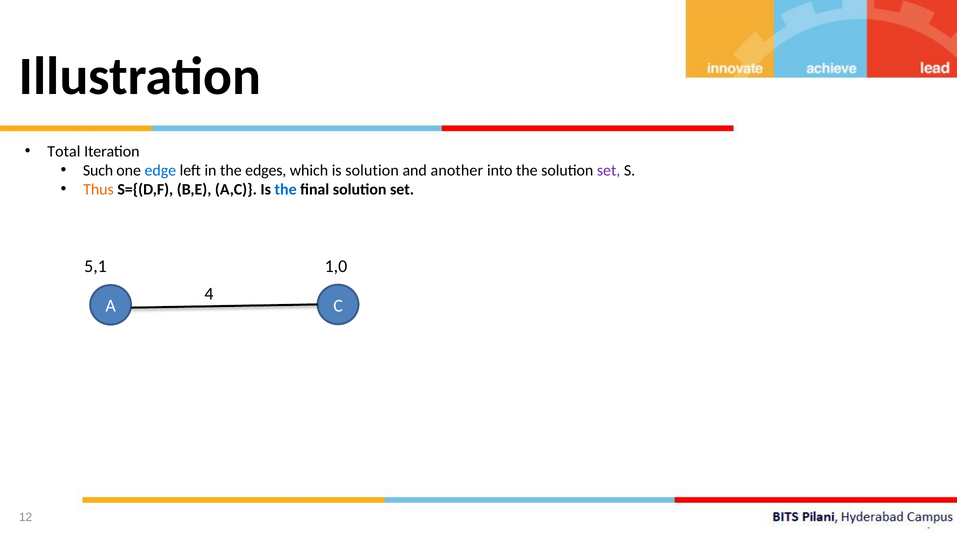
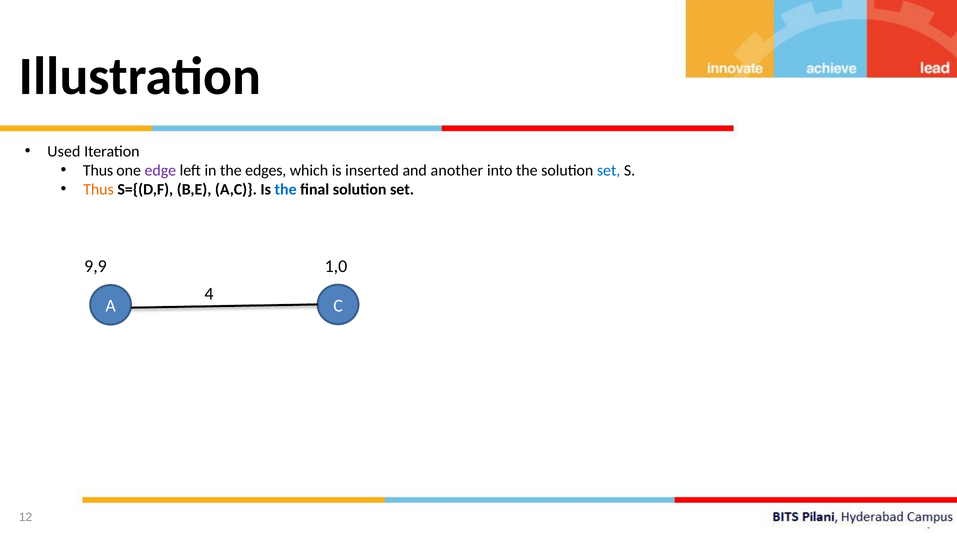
Total: Total -> Used (64, 151)
Such: Such -> Thus (98, 170)
edge colour: blue -> purple (160, 170)
is solution: solution -> inserted (372, 170)
set colour: purple -> blue (609, 170)
5,1: 5,1 -> 9,9 (96, 266)
